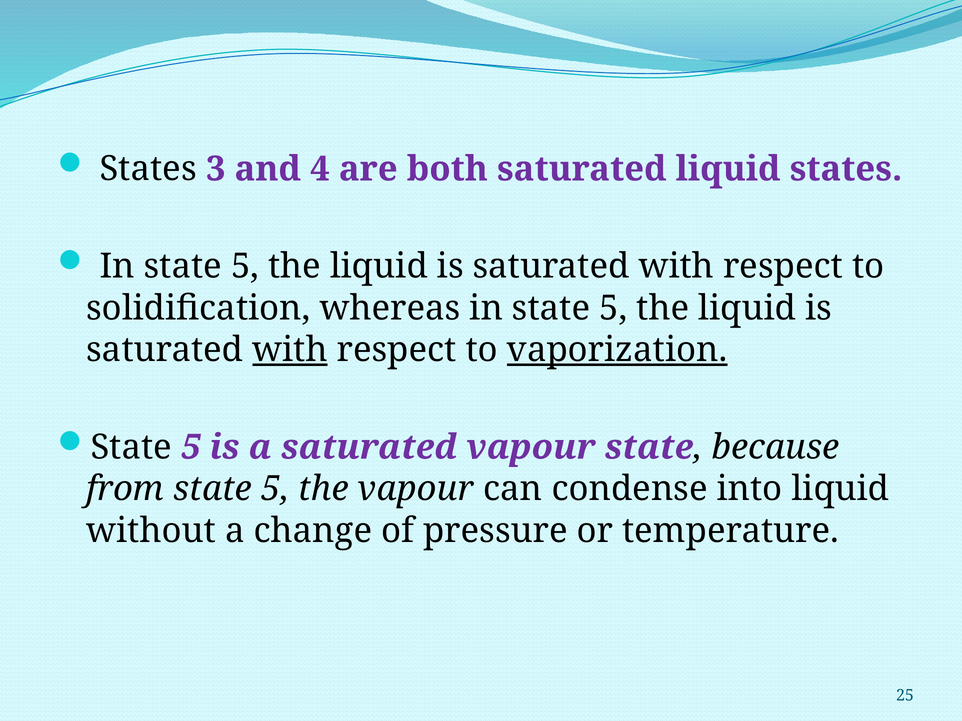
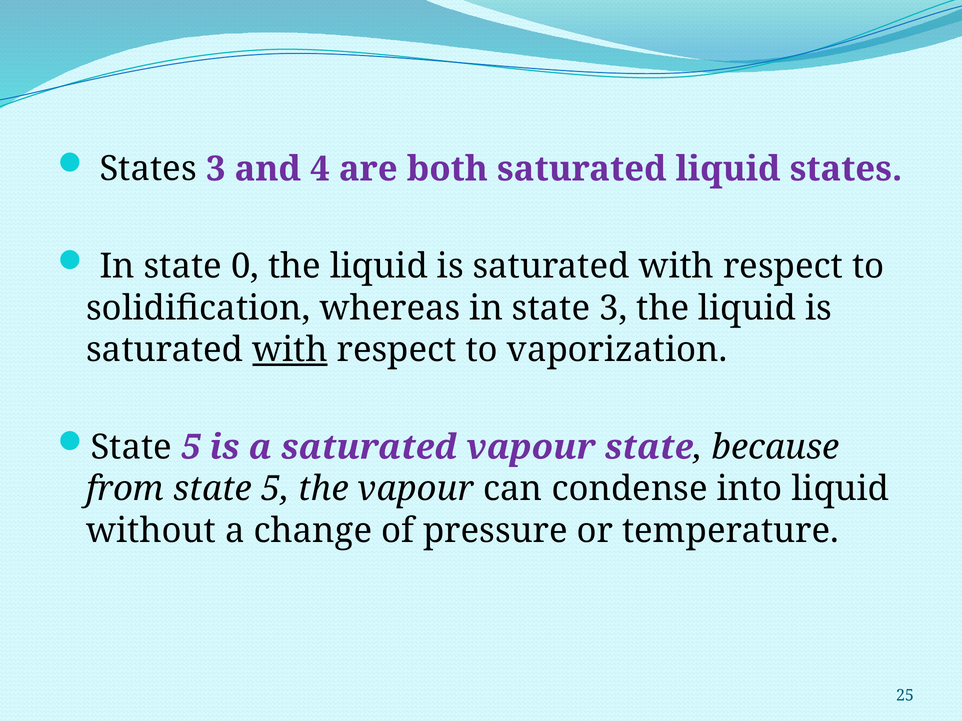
5: 5 -> 0 (245, 267)
whereas in state 5: 5 -> 3 (613, 308)
vaporization underline: present -> none (617, 350)
